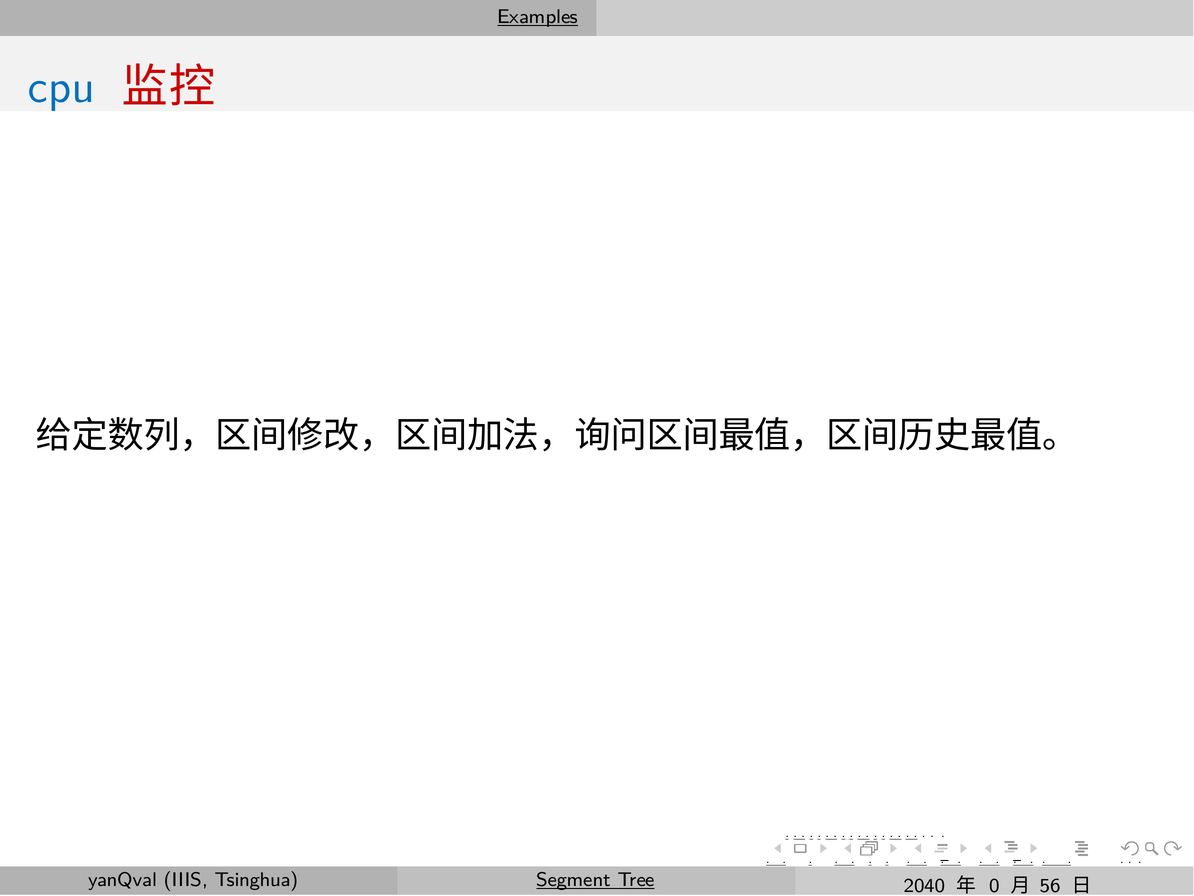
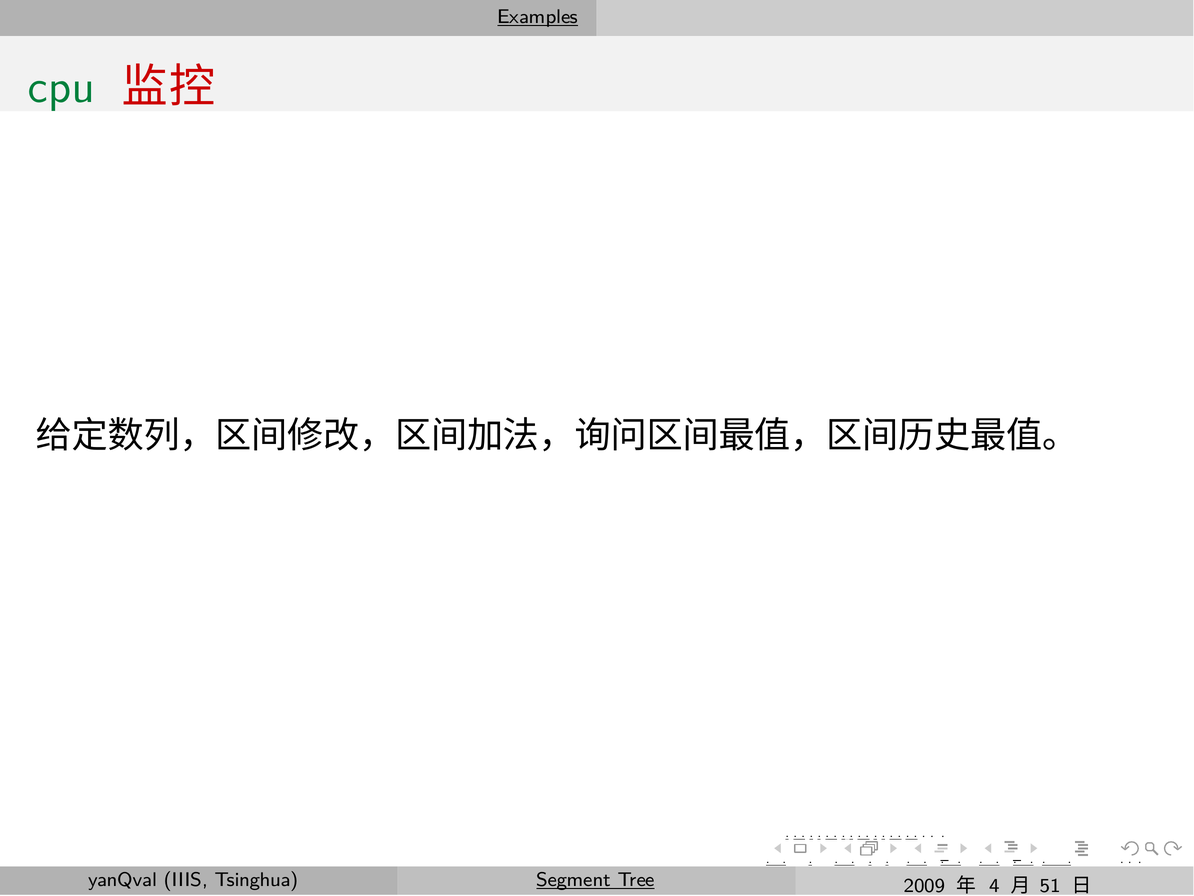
cpu colour: blue -> green (61, 87)
2040: 2040 -> 2009 (925, 886)
0: 0 -> 4 (994, 886)
56: 56 -> 51 (1050, 886)
